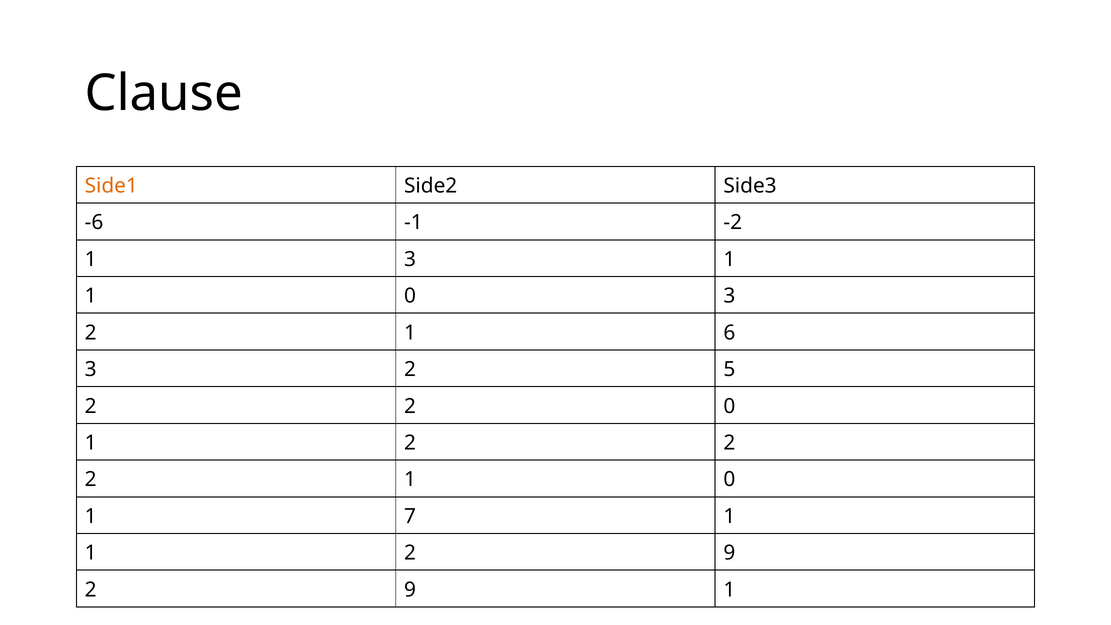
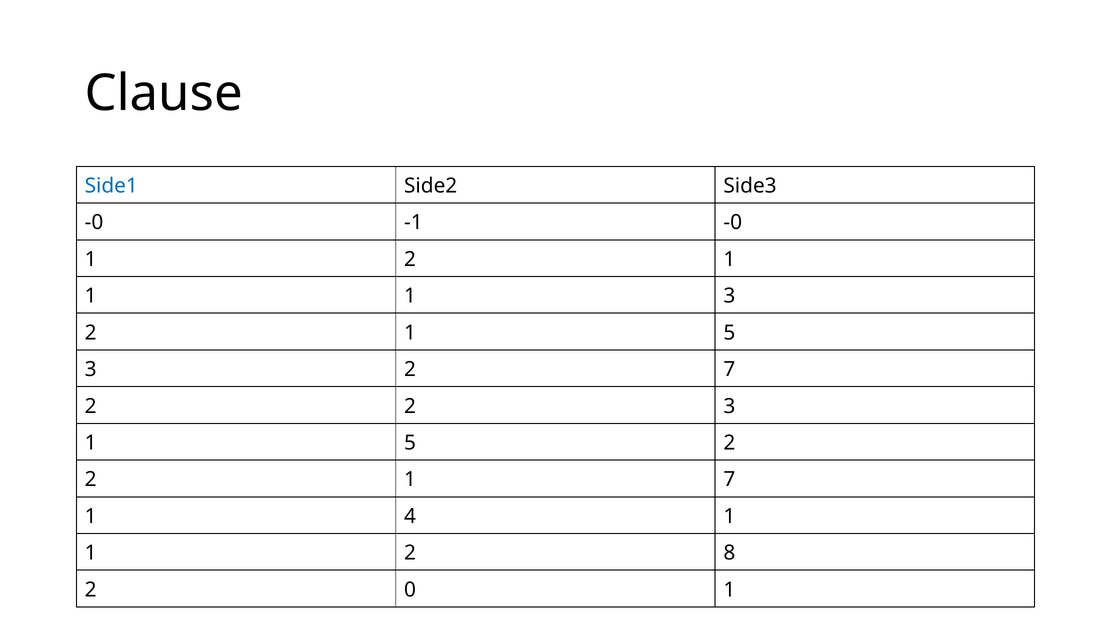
Side1 colour: orange -> blue (111, 186)
-6: -6 -> -0 (94, 223)
-1 -2: -2 -> -0 (733, 223)
3: 3 -> 2 (410, 259)
0: 0 -> 1 (410, 296)
2 1 6: 6 -> 5 (729, 333)
2 5: 5 -> 7 (729, 369)
2 0: 0 -> 3 (729, 406)
2: 2 -> 5 (410, 443)
2 1 0: 0 -> 7 (729, 480)
7: 7 -> 4 (410, 516)
1 2 9: 9 -> 8 (729, 553)
9: 9 -> 0 (410, 590)
